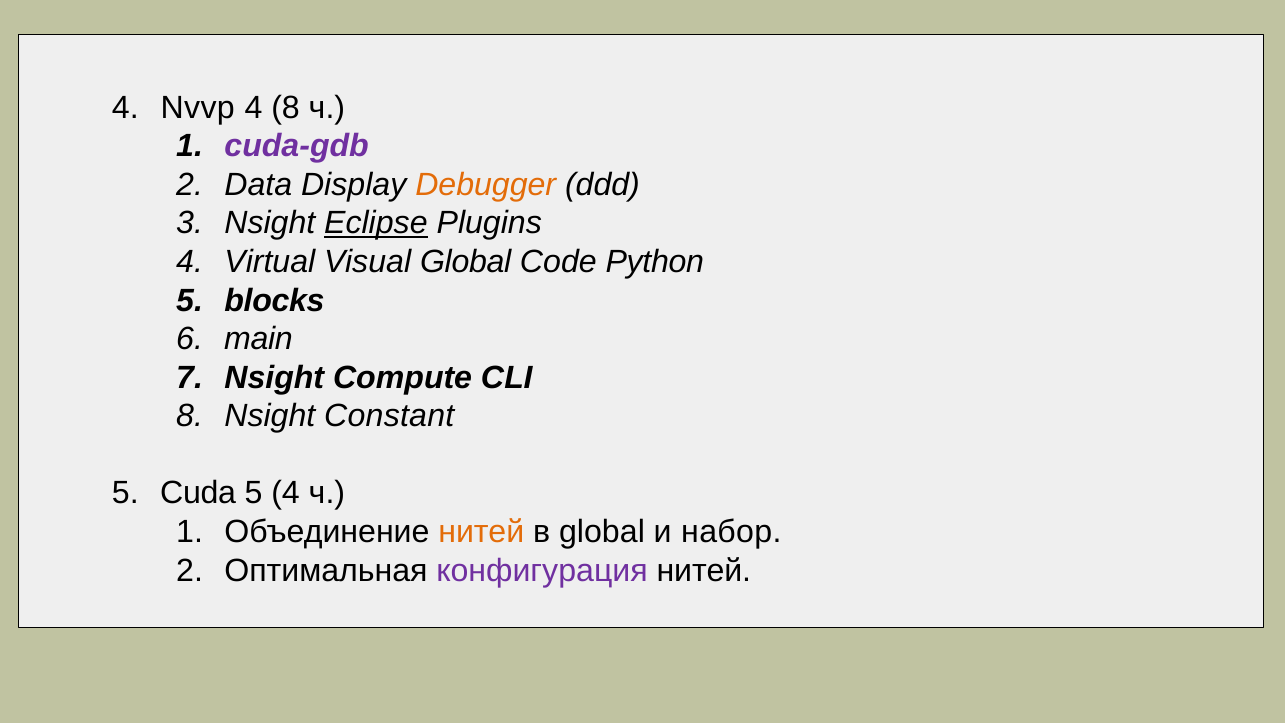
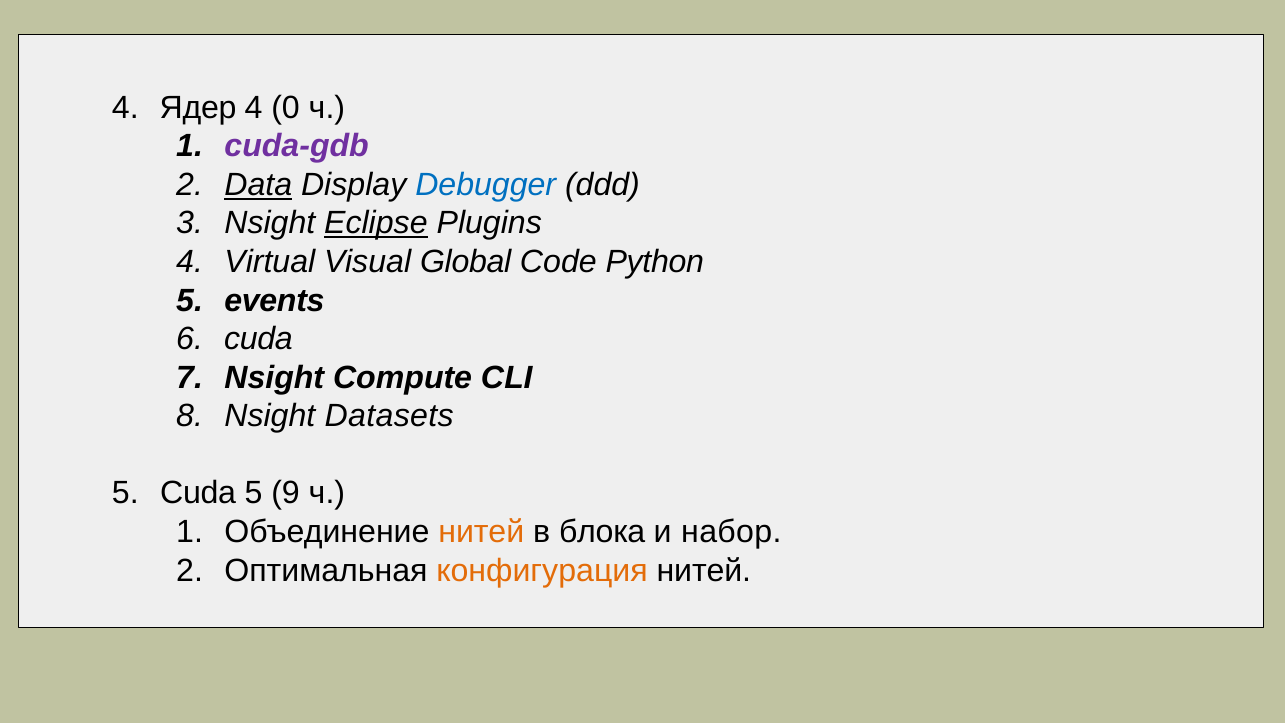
Nvvp: Nvvp -> Ядер (198, 108)
4 8: 8 -> 0 (286, 108)
Data underline: none -> present (258, 185)
Debugger colour: orange -> blue (486, 185)
blocks: blocks -> events (274, 300)
main: main -> cuda (258, 339)
Constant: Constant -> Datasets (389, 416)
5 4: 4 -> 9 (286, 493)
в global: global -> блока (602, 532)
конфигурация colour: purple -> orange (542, 570)
